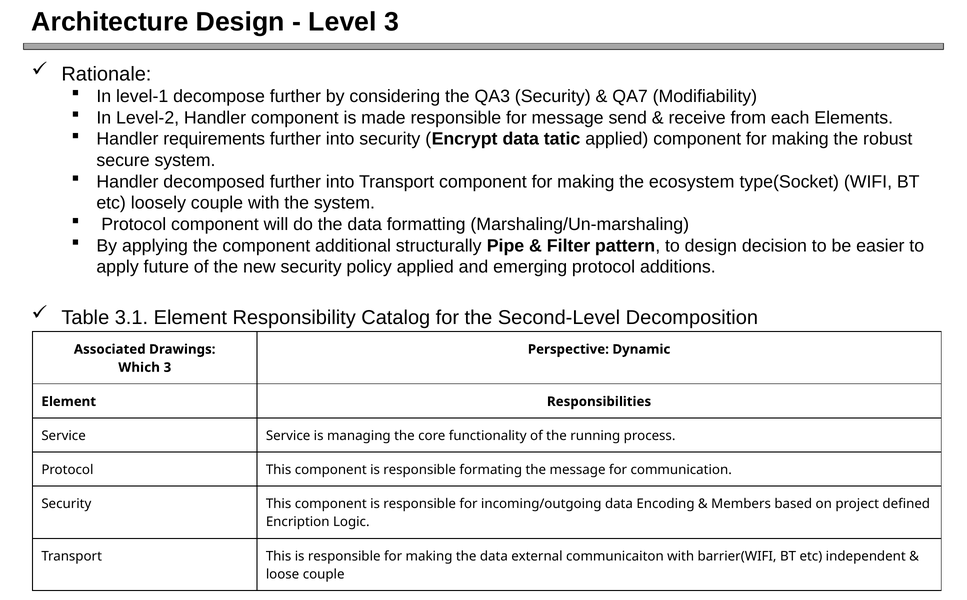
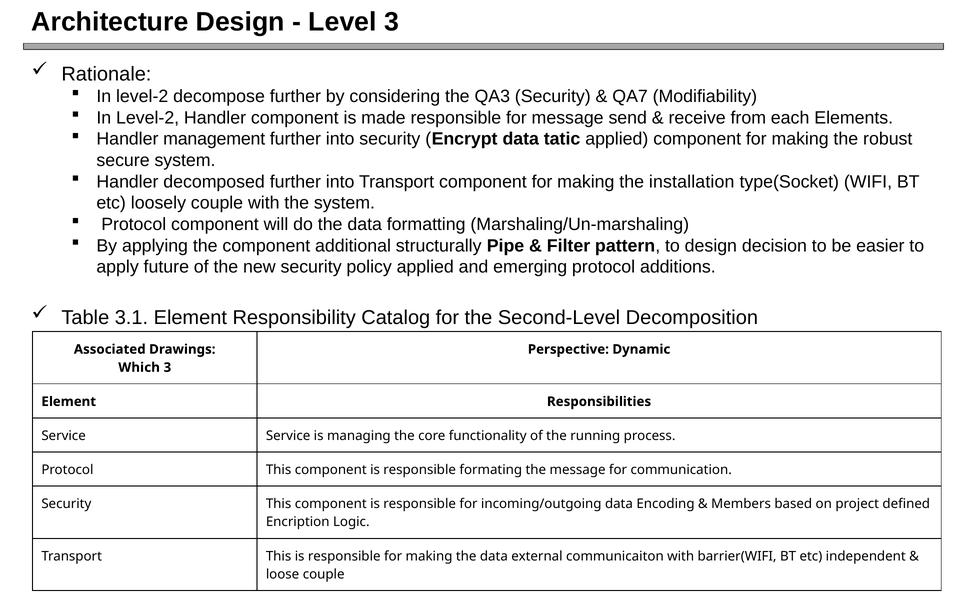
level-1: level-1 -> level-2 (142, 96)
requirements: requirements -> management (214, 139)
ecosystem: ecosystem -> installation (692, 182)
